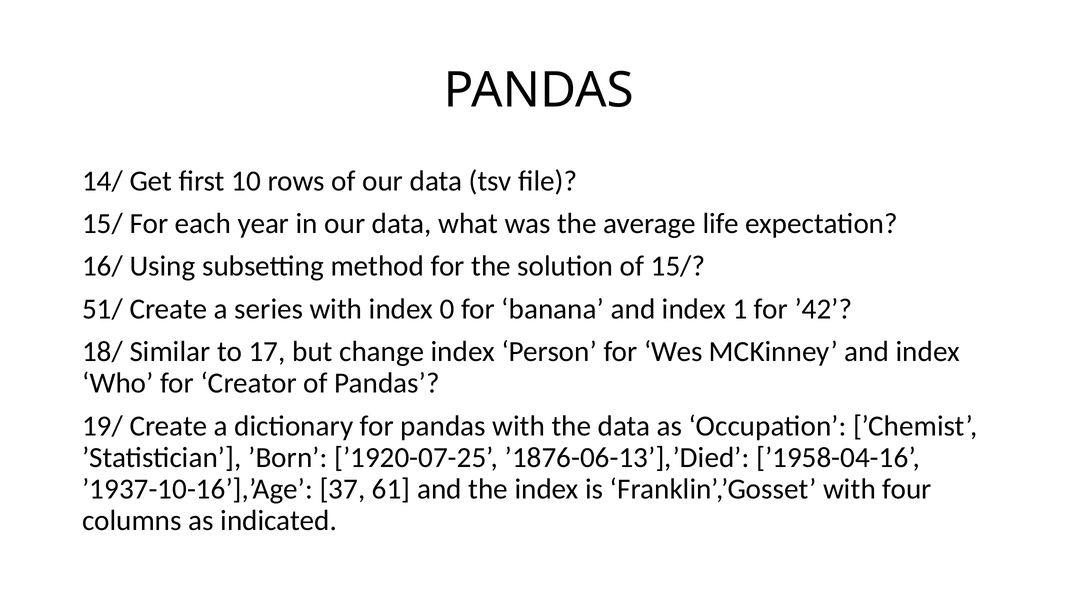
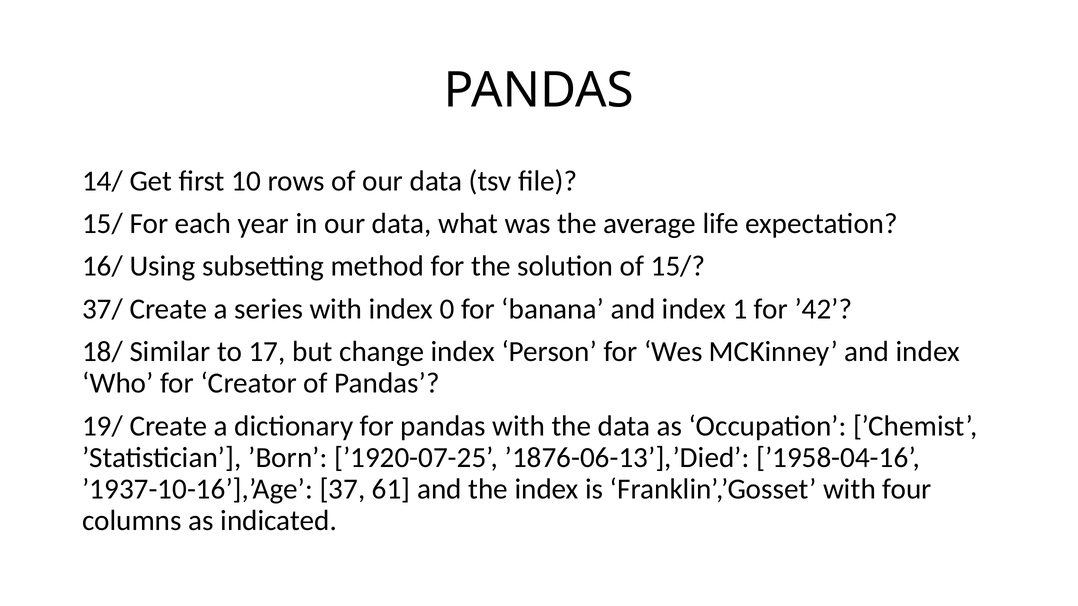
51/: 51/ -> 37/ (103, 309)
